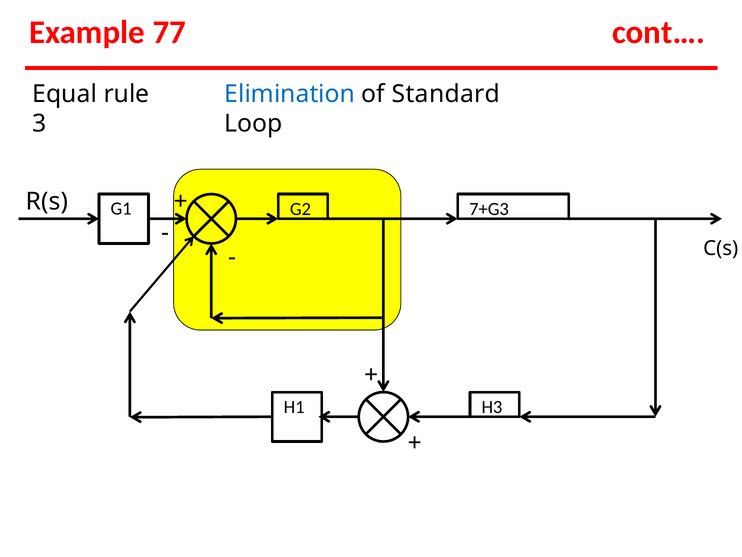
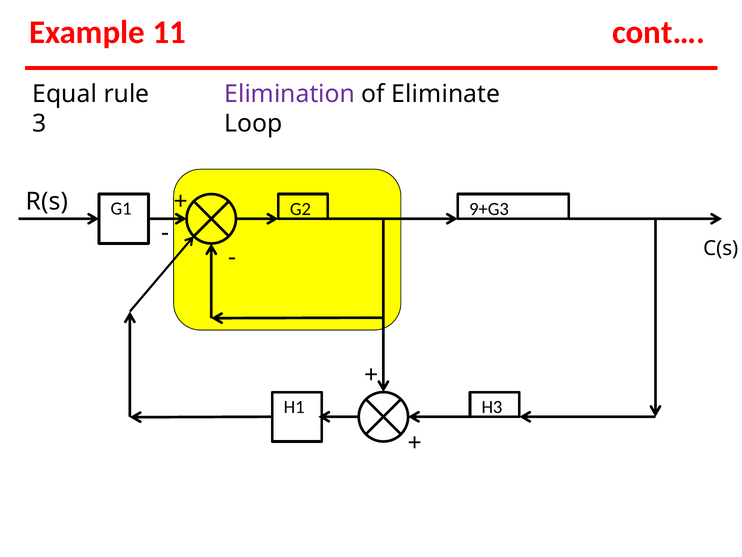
77: 77 -> 11 (169, 32)
Elimination colour: blue -> purple (290, 94)
Standard: Standard -> Eliminate (446, 94)
7+G3: 7+G3 -> 9+G3 (489, 209)
